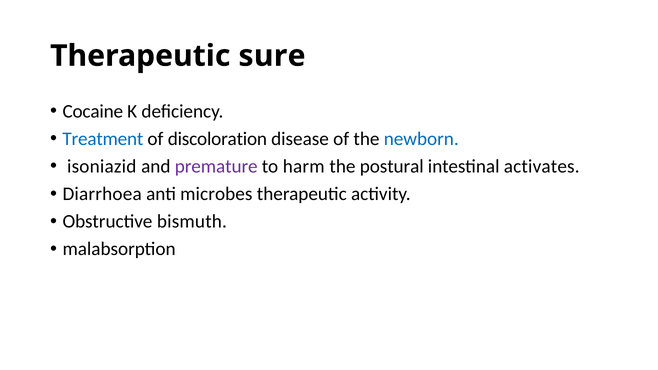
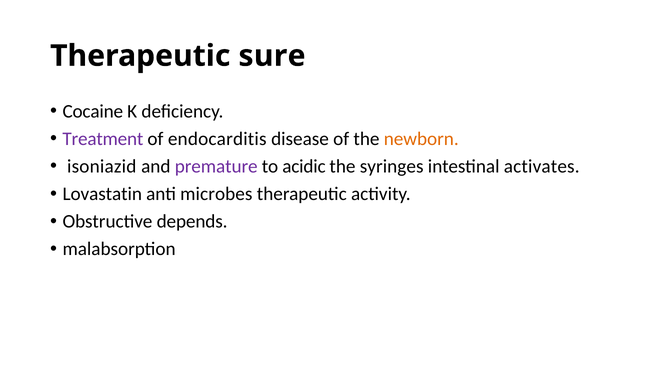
Treatment colour: blue -> purple (103, 139)
discoloration: discoloration -> endocarditis (217, 139)
newborn colour: blue -> orange (421, 139)
harm: harm -> acidic (304, 166)
postural: postural -> syringes (392, 166)
Diarrhoea: Diarrhoea -> Lovastatin (102, 194)
bismuth: bismuth -> depends (192, 222)
